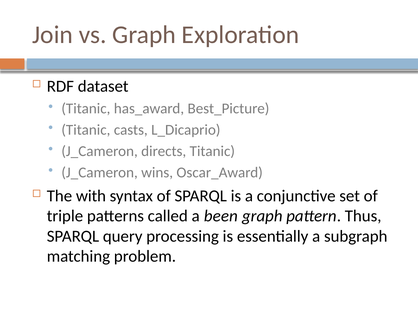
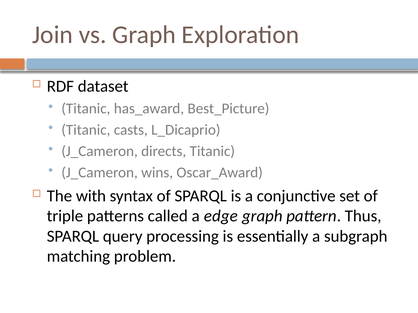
been: been -> edge (221, 216)
